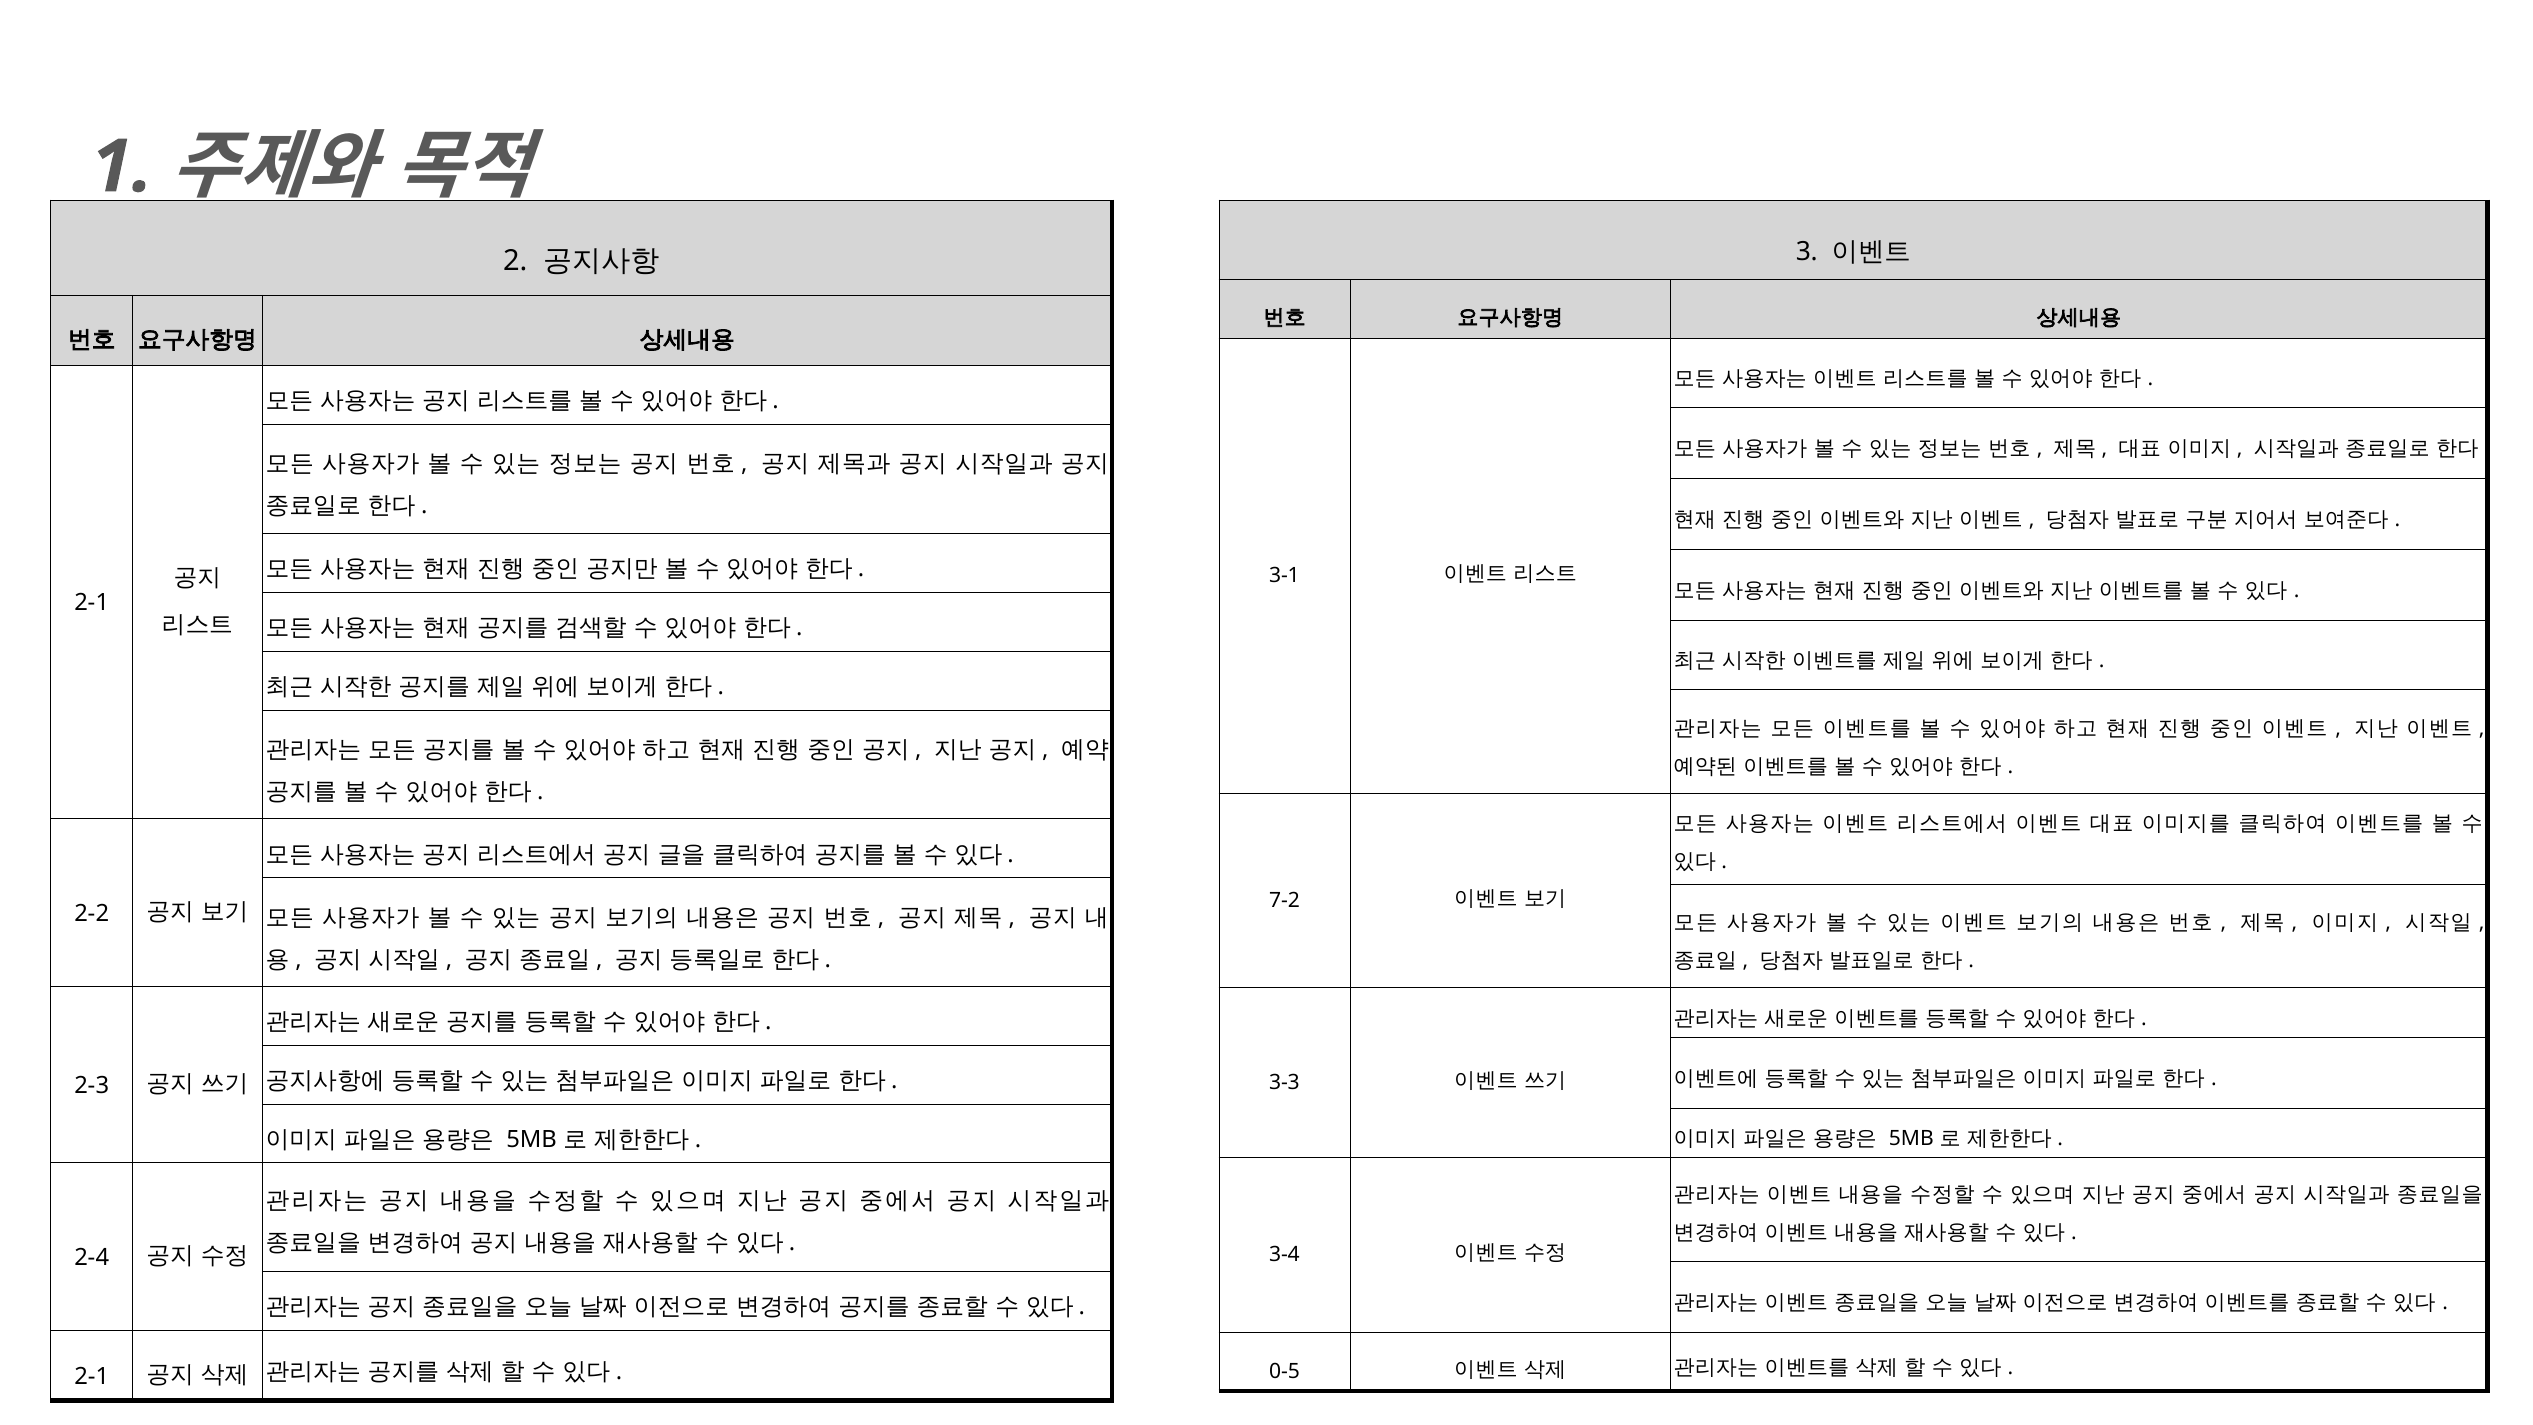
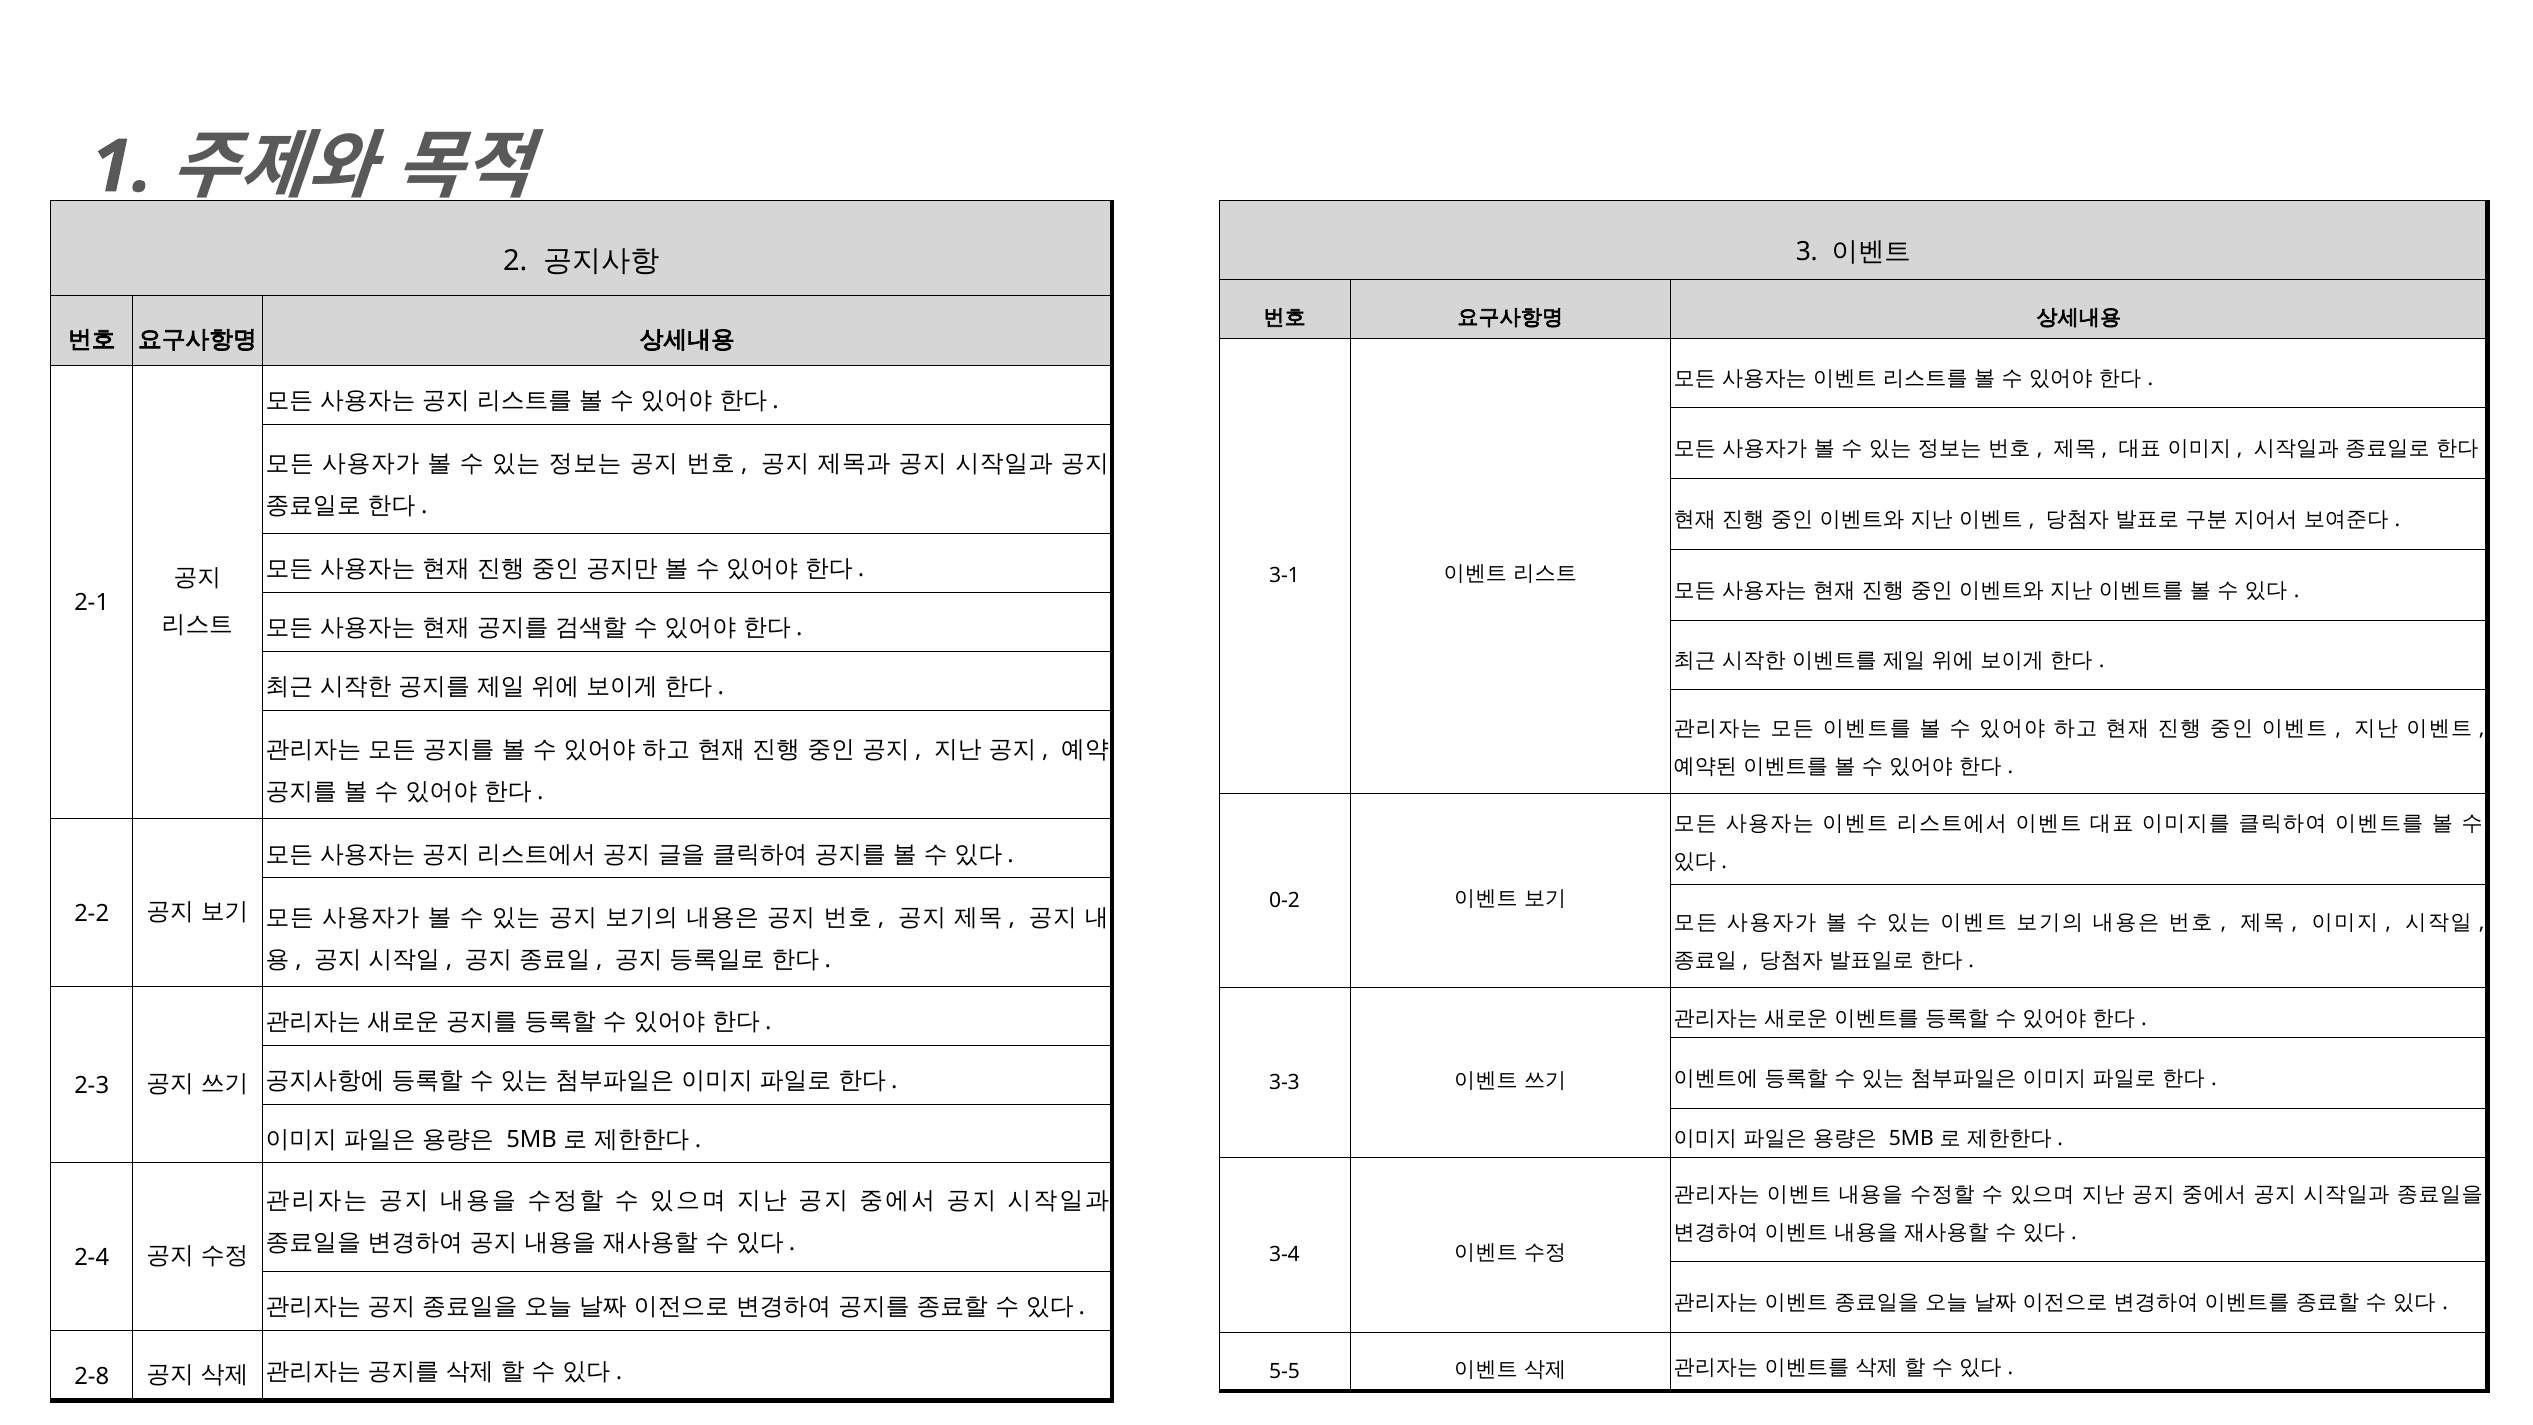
7-2: 7-2 -> 0-2 (1284, 900)
0-5: 0-5 -> 5-5 (1284, 1371)
2-1: 2-1 -> 2-8 (92, 1376)
